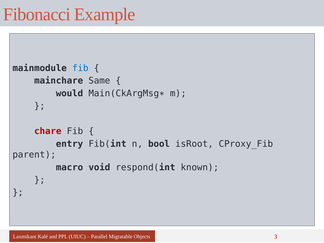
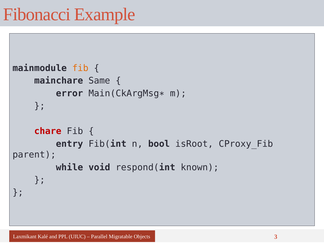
fib colour: blue -> orange (80, 68)
would: would -> error (70, 93)
macro: macro -> while (70, 167)
